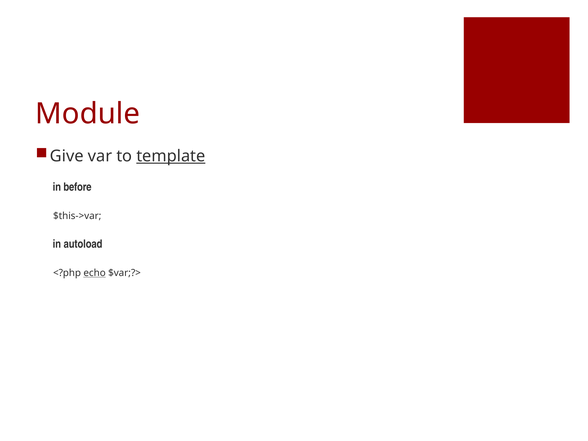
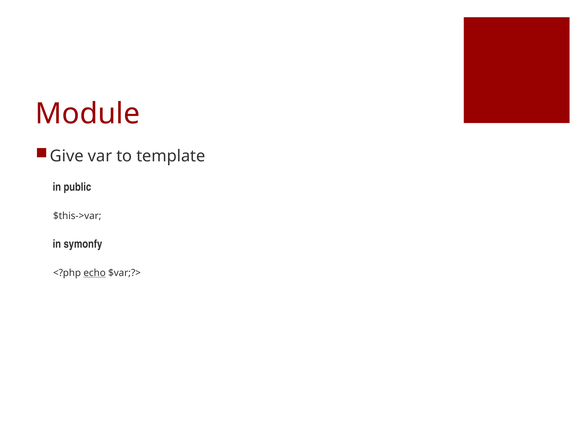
template underline: present -> none (171, 156)
before: before -> public (77, 187)
autoload: autoload -> symonfy (83, 244)
